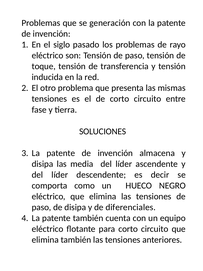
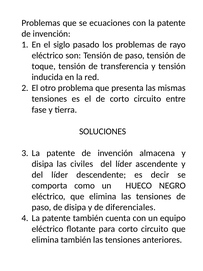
generación: generación -> ecuaciones (110, 23)
media: media -> civiles (82, 164)
